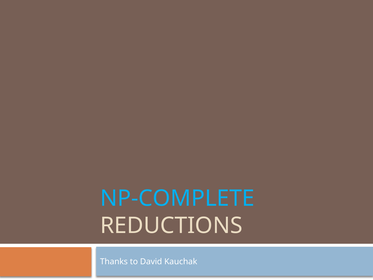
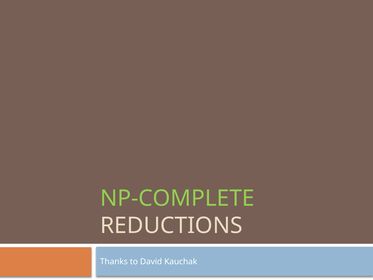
NP-COMPLETE colour: light blue -> light green (177, 198)
